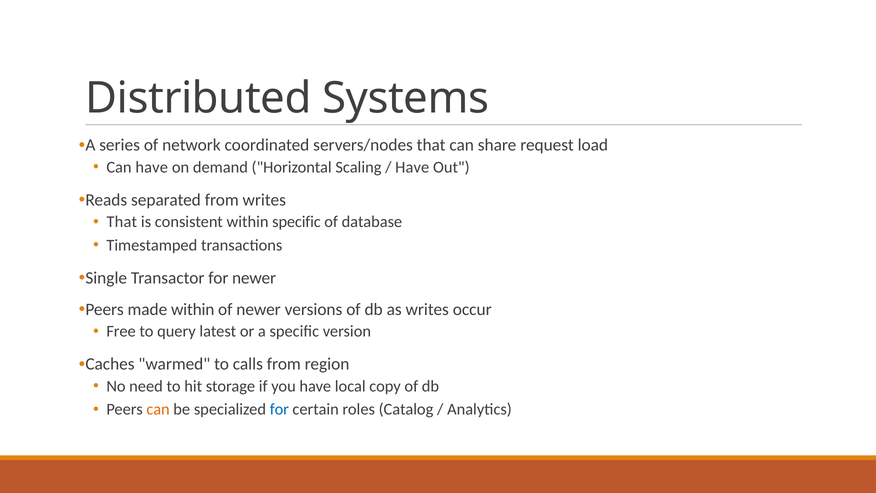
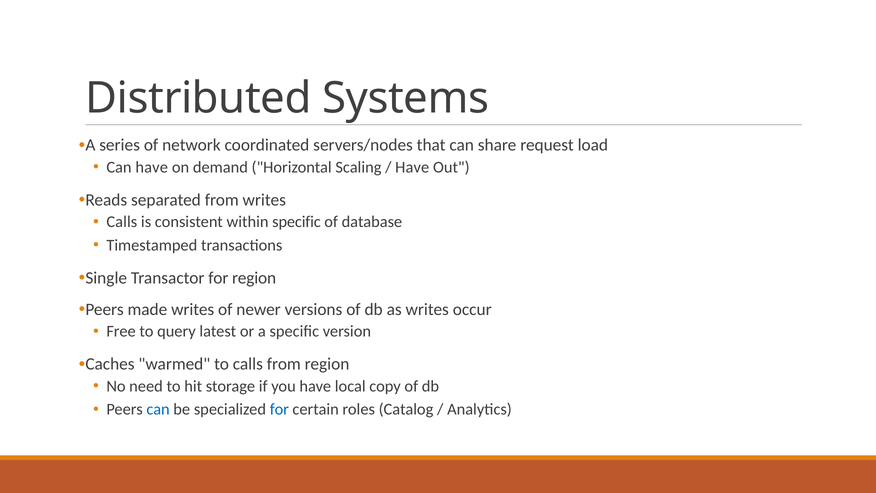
That: That -> Calls (122, 222)
for newer: newer -> region (254, 278)
made within: within -> writes (193, 309)
can colour: orange -> blue (158, 409)
